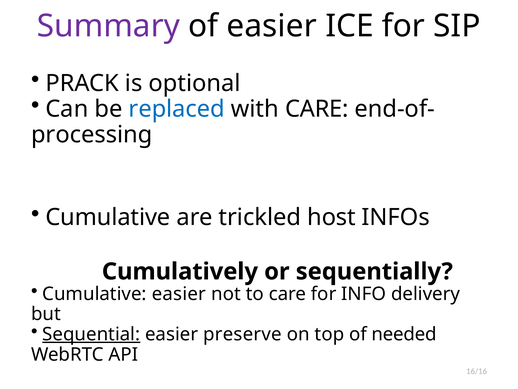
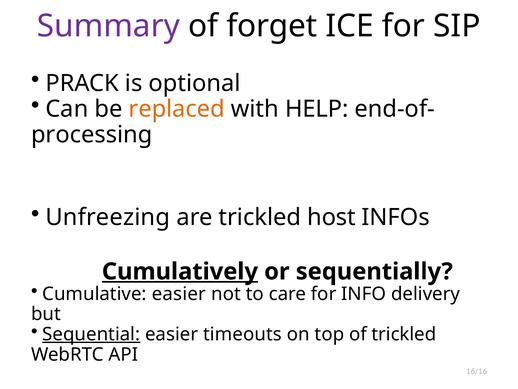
of easier: easier -> forget (272, 26)
replaced colour: blue -> orange (177, 109)
with CARE: CARE -> HELP (317, 109)
Cumulative: Cumulative -> Unfreezing (108, 217)
Cumulatively underline: none -> present (180, 271)
preserve: preserve -> timeouts (242, 334)
of needed: needed -> trickled (404, 334)
